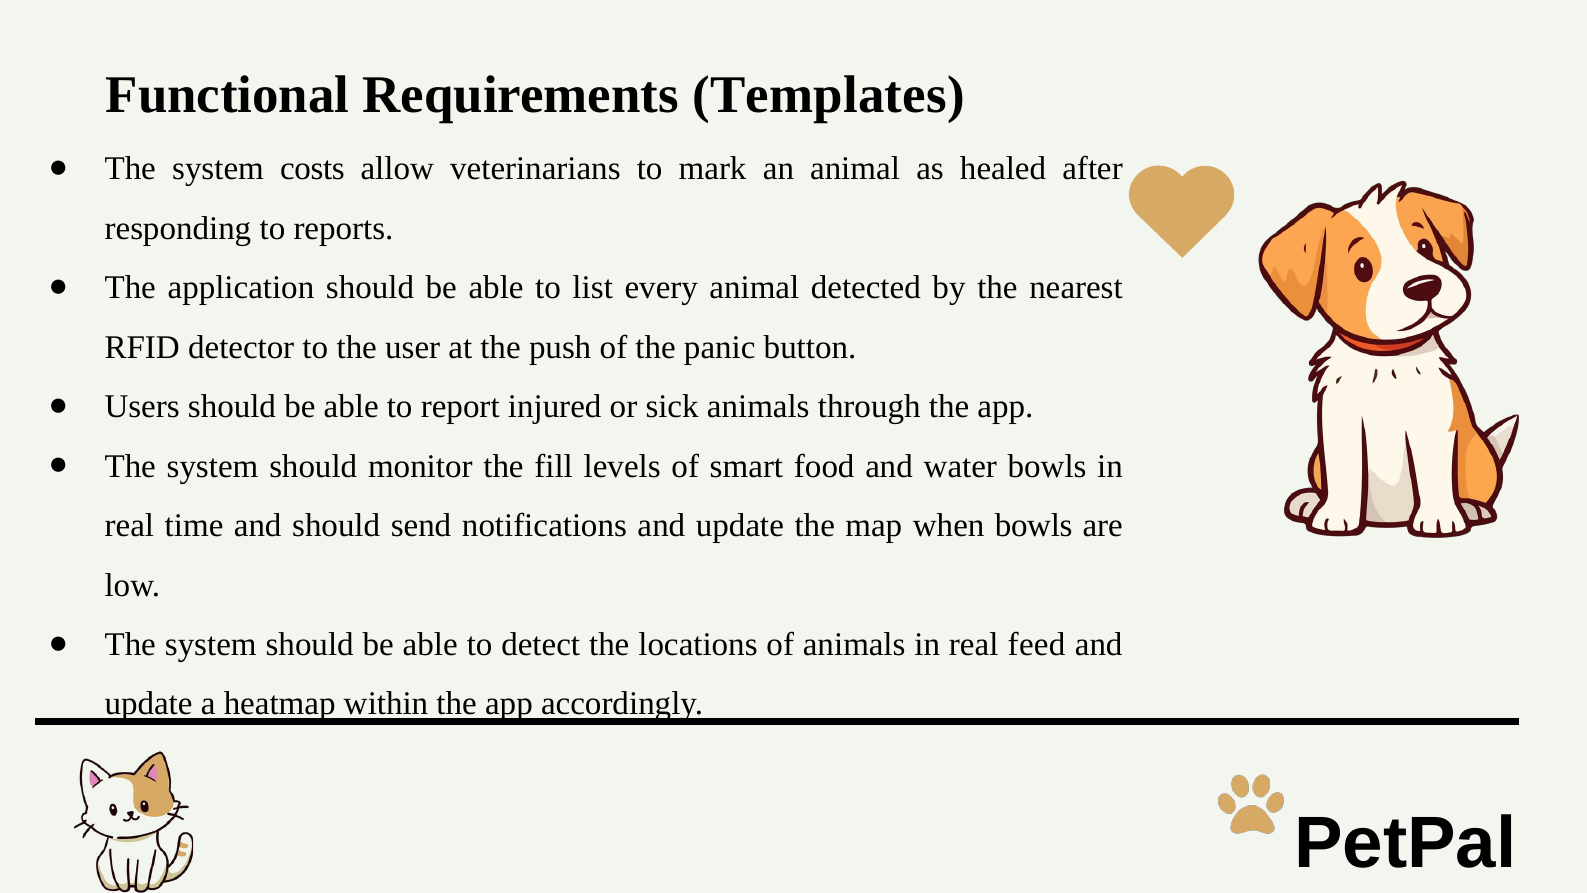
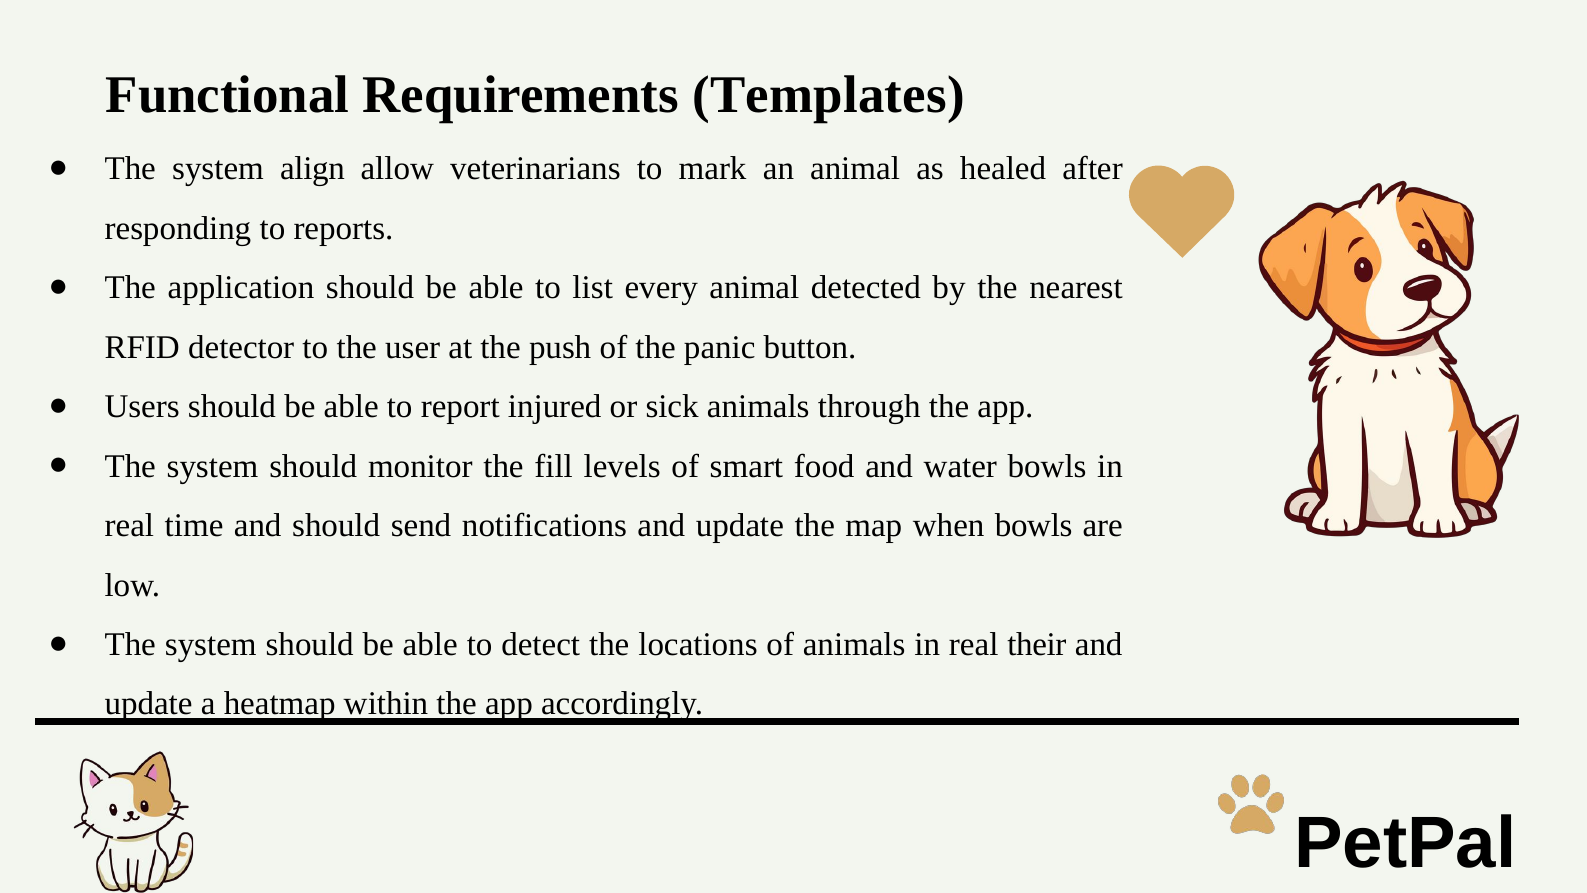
costs: costs -> align (312, 169)
feed: feed -> their (1037, 644)
